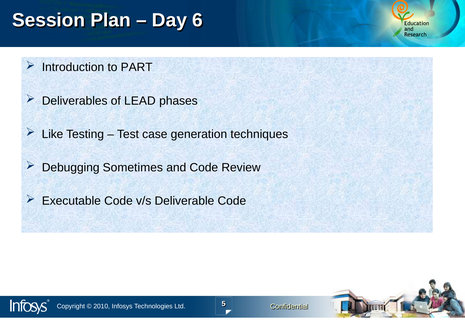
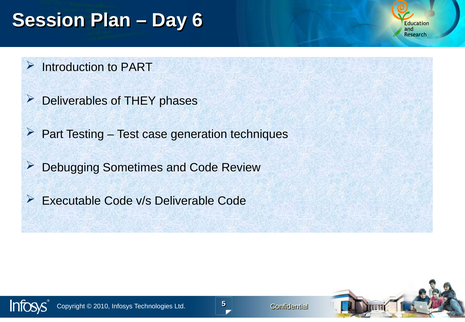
LEAD: LEAD -> THEY (140, 101)
Like: Like -> Part (53, 134)
